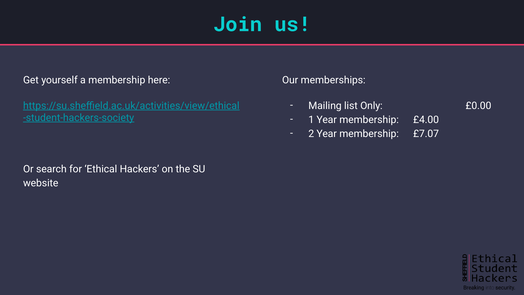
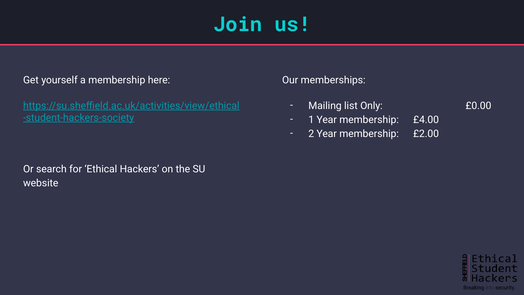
£7.07: £7.07 -> £2.00 (426, 134)
